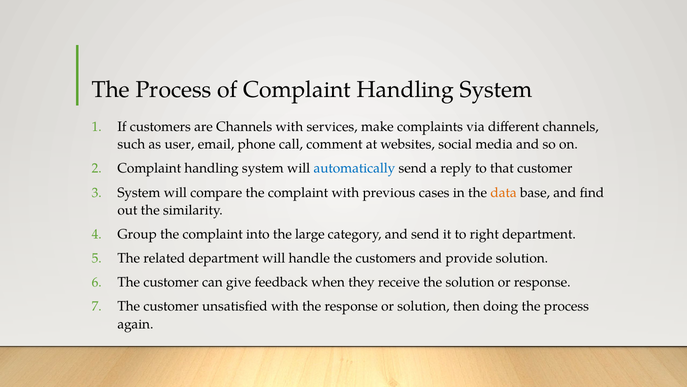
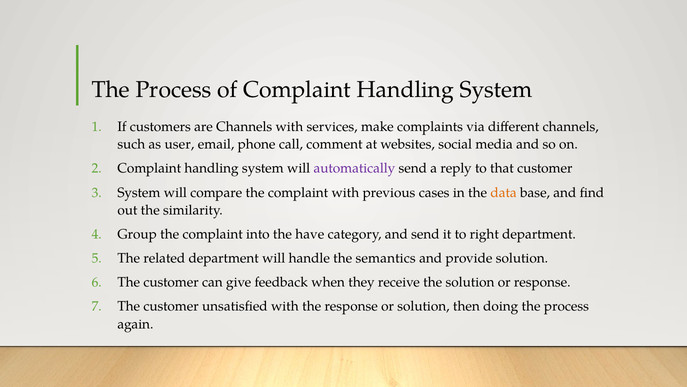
automatically colour: blue -> purple (354, 168)
large: large -> have (310, 234)
the customers: customers -> semantics (386, 258)
